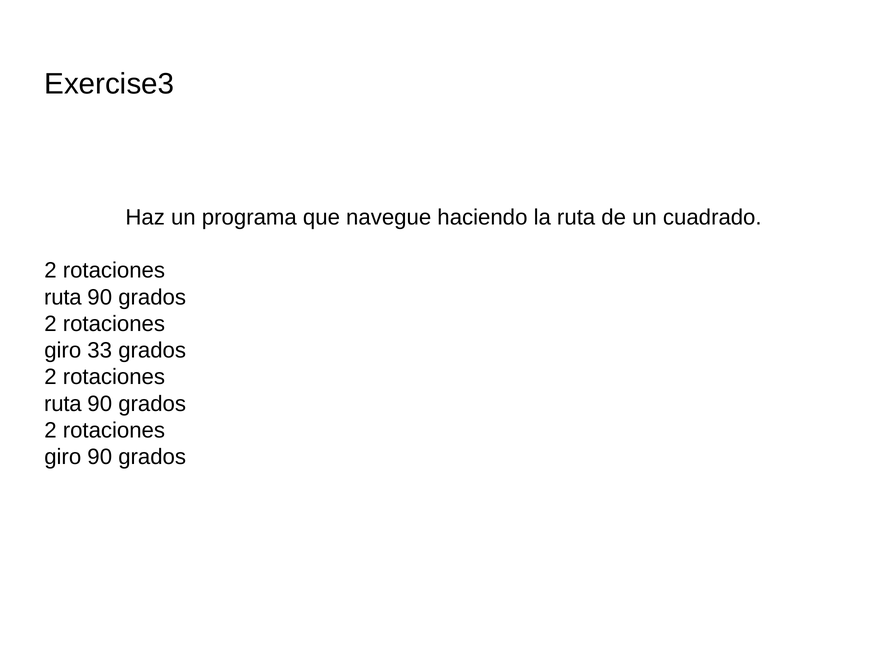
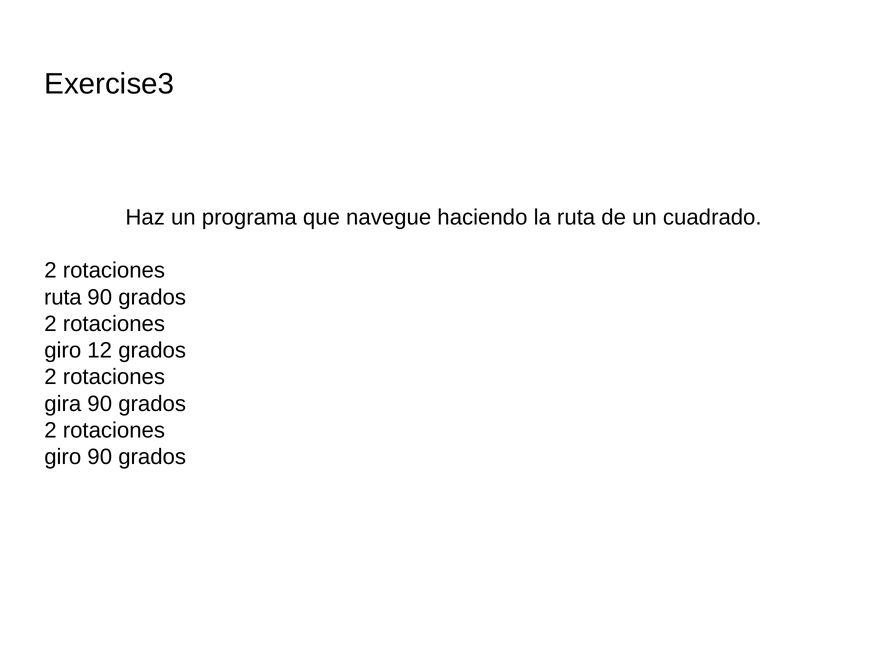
33: 33 -> 12 (100, 350)
ruta: ruta -> gira (63, 404)
